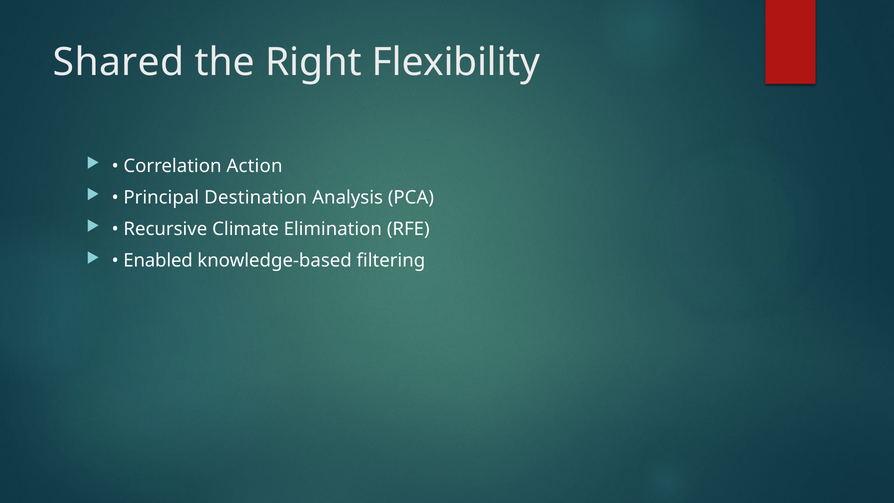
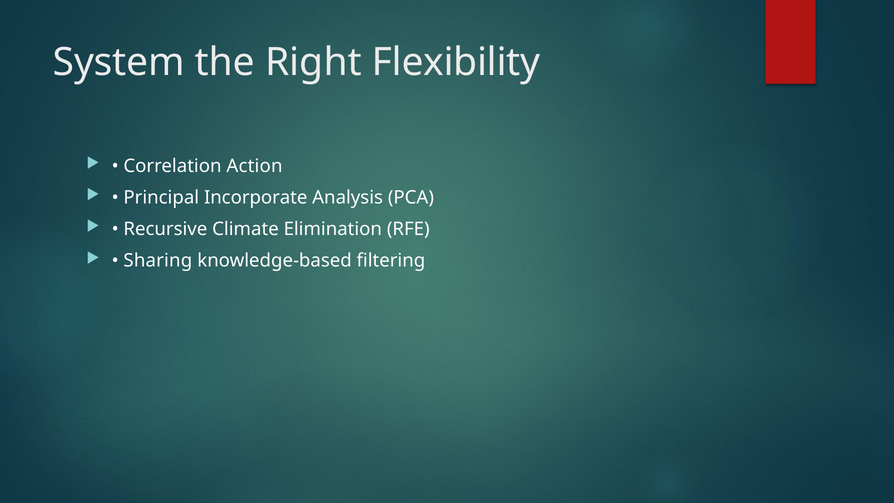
Shared: Shared -> System (119, 62)
Destination: Destination -> Incorporate (256, 197)
Enabled: Enabled -> Sharing (158, 261)
